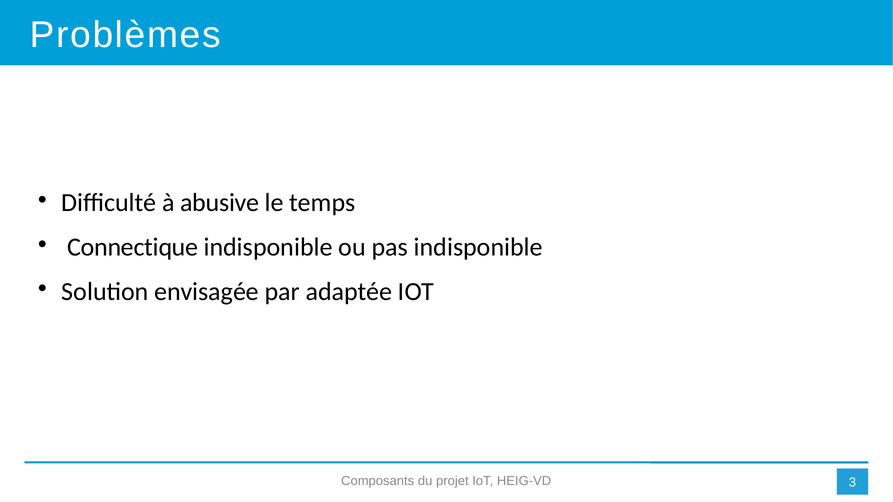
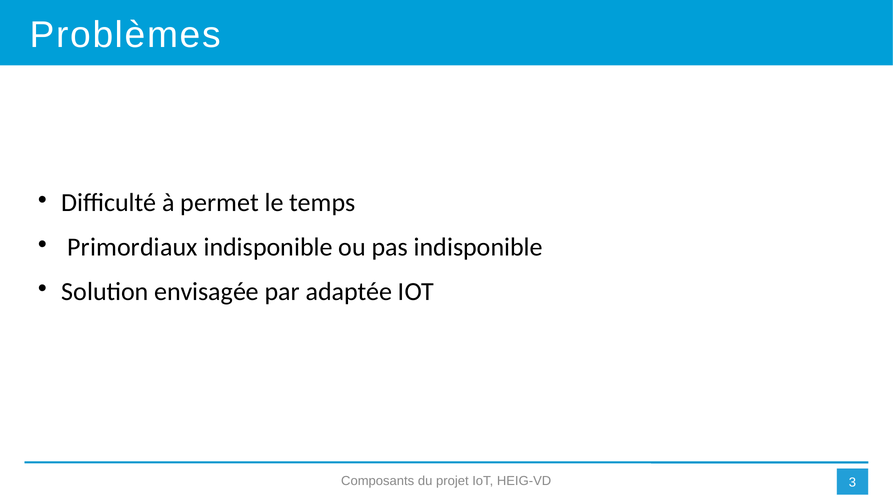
abusive: abusive -> permet (220, 203)
Connectique: Connectique -> Primordiaux (132, 247)
